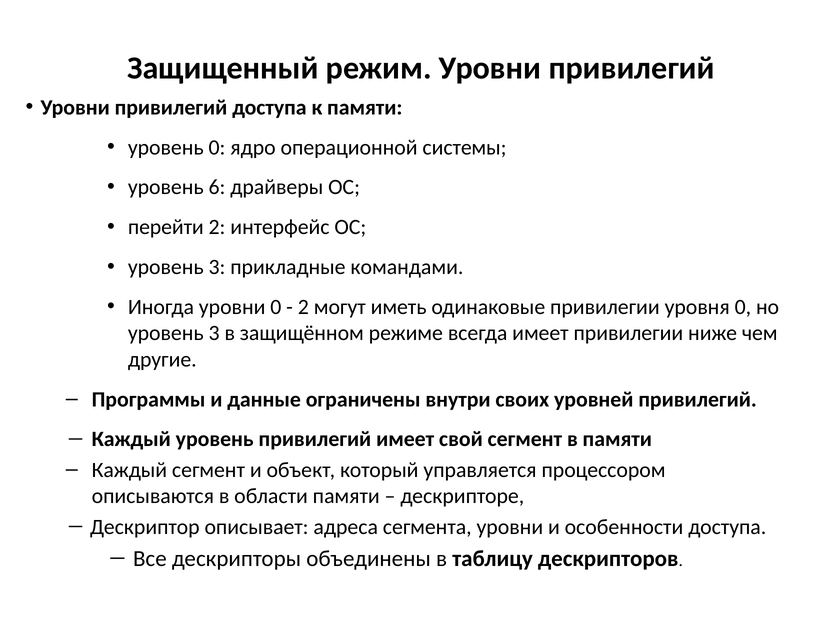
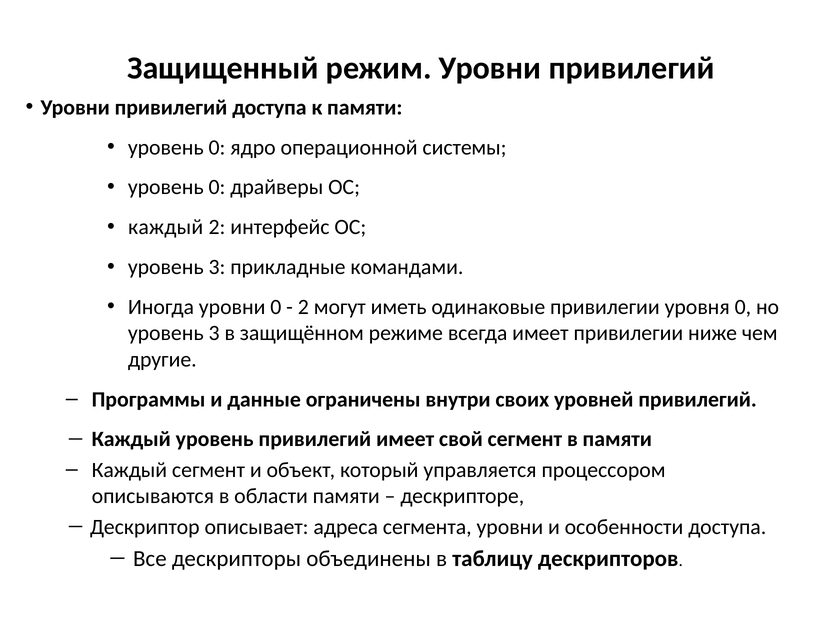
6: 6 -> 0 (217, 187)
перейти: перейти -> каждый (166, 227)
